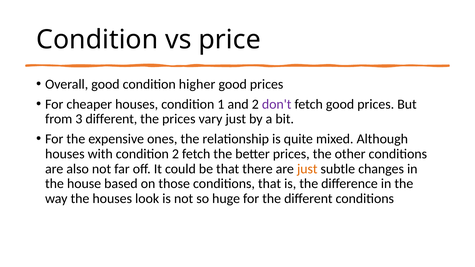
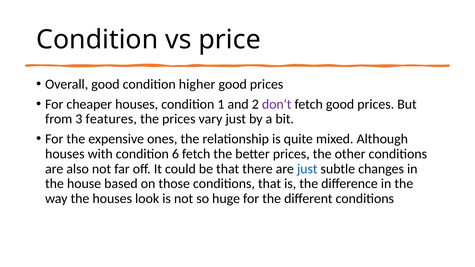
3 different: different -> features (111, 119)
condition 2: 2 -> 6 (175, 154)
just colour: orange -> blue (307, 169)
